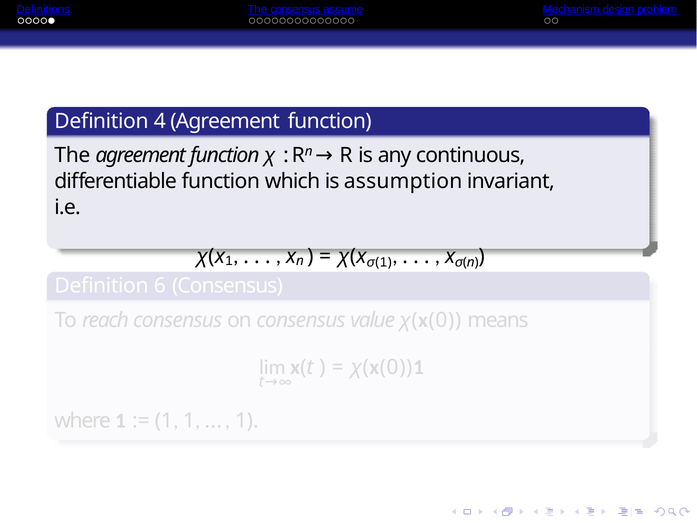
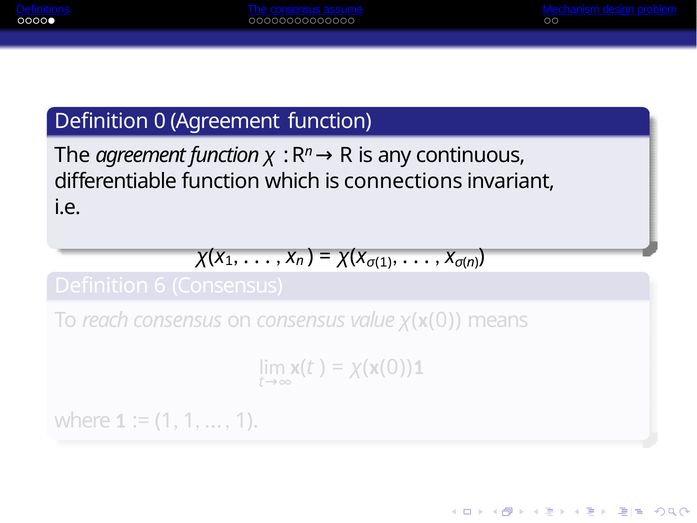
4: 4 -> 0 (160, 121)
assumption: assumption -> connections (403, 181)
